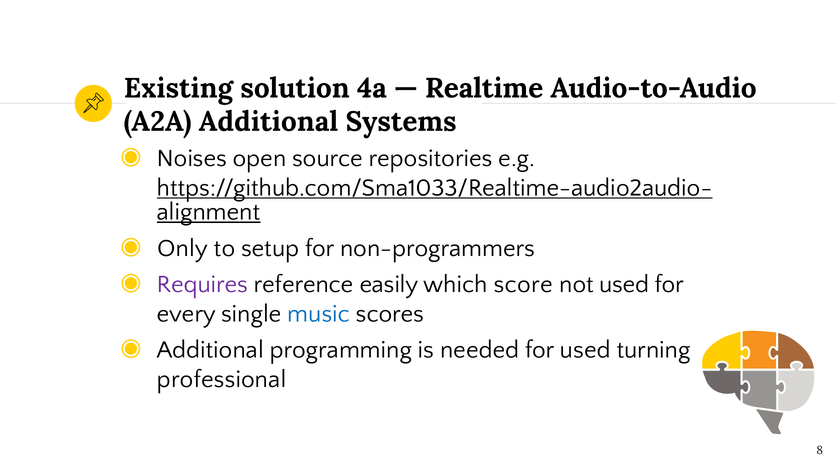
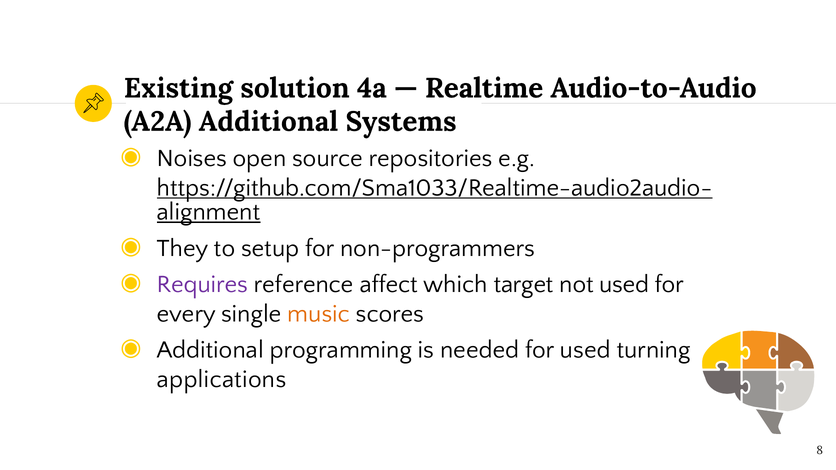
Only: Only -> They (183, 248)
easily: easily -> affect (389, 284)
score: score -> target (524, 284)
music colour: blue -> orange (319, 314)
professional: professional -> applications (222, 379)
